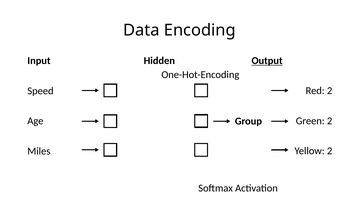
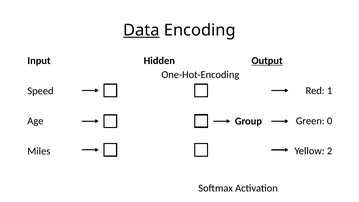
Data underline: none -> present (141, 30)
Red 2: 2 -> 1 (330, 91)
Green 2: 2 -> 0 (330, 121)
